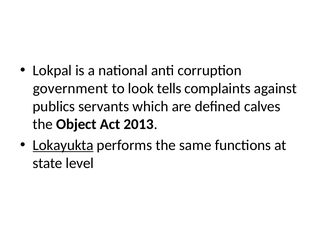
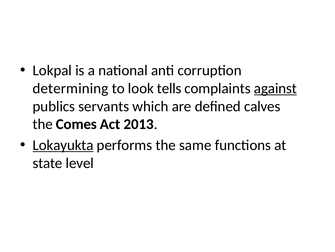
government: government -> determining (71, 88)
against underline: none -> present (275, 88)
Object: Object -> Comes (76, 124)
